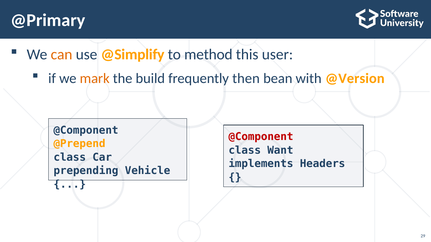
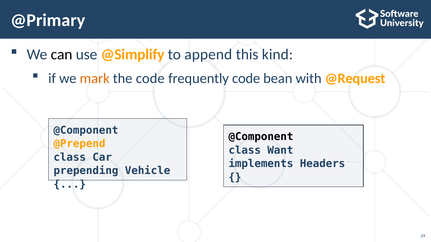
can colour: orange -> black (62, 55)
method: method -> append (208, 55)
user: user -> kind (277, 55)
the build: build -> code (150, 79)
frequently then: then -> code (246, 79)
@Version: @Version -> @Request (355, 79)
@Component colour: red -> black (261, 137)
